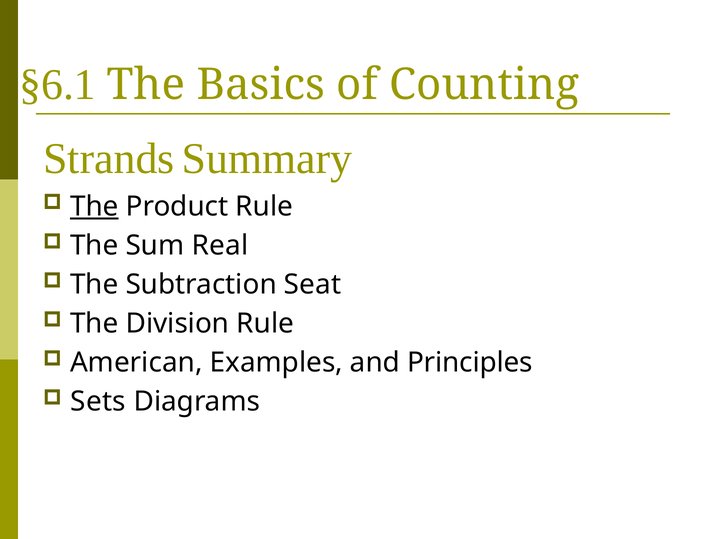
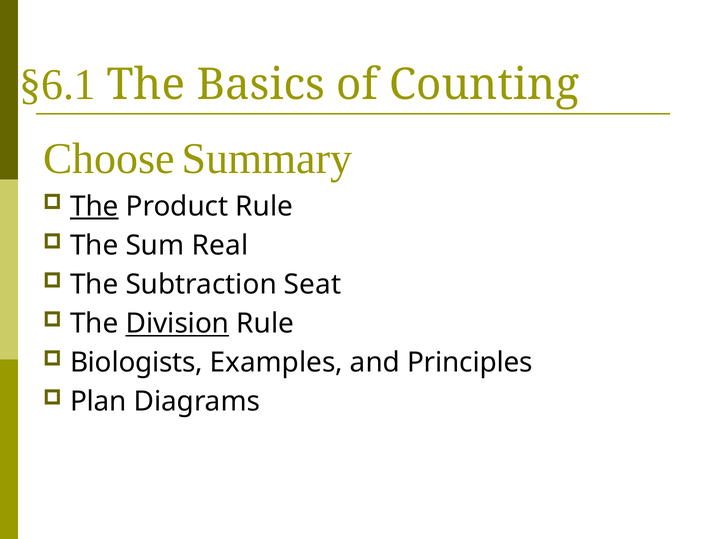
Strands: Strands -> Choose (109, 159)
Division underline: none -> present (177, 323)
American: American -> Biologists (136, 362)
Sets: Sets -> Plan (98, 401)
